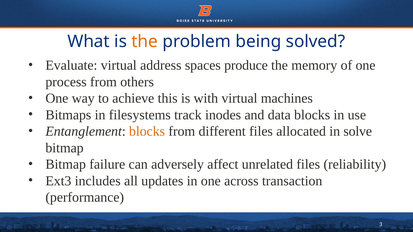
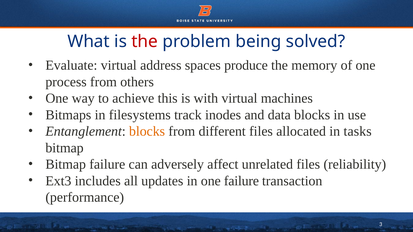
the colour: orange -> red (145, 42)
solve: solve -> tasks (358, 132)
one across: across -> failure (241, 181)
